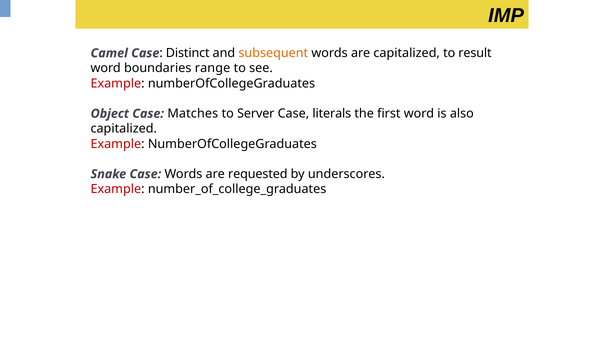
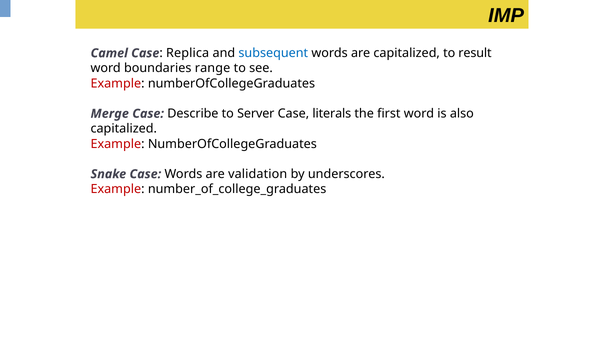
Distinct: Distinct -> Replica (188, 53)
subsequent colour: orange -> blue (273, 53)
Object: Object -> Merge (110, 114)
Matches: Matches -> Describe (193, 114)
requested: requested -> validation (258, 174)
